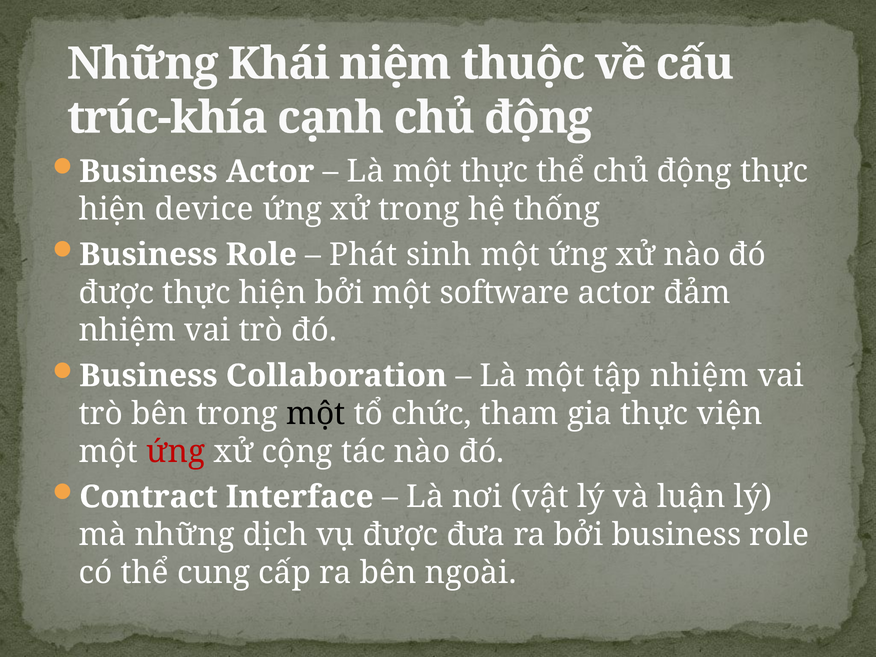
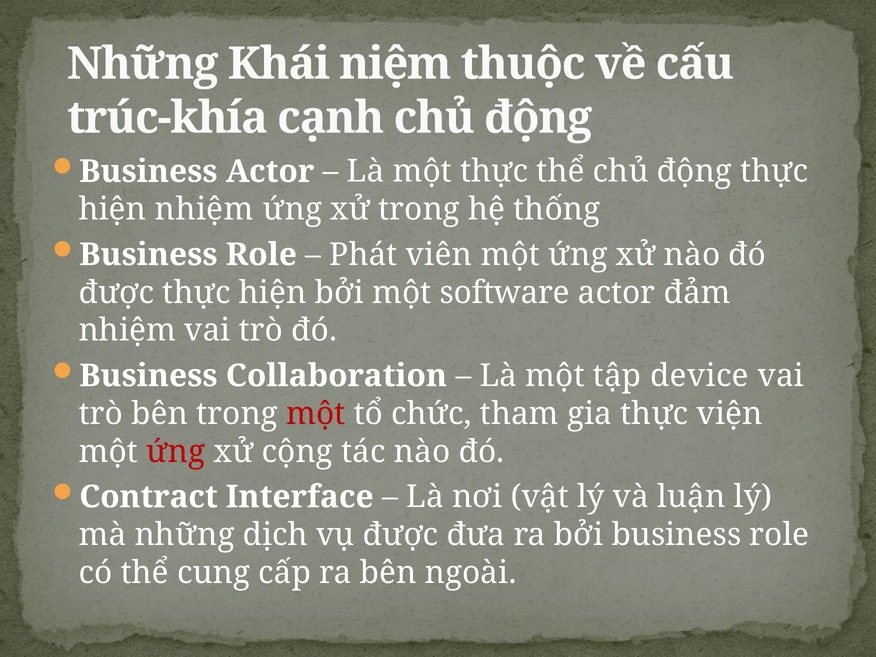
hiện device: device -> nhiệm (204, 209)
sinh: sinh -> viên (439, 255)
tập nhiệm: nhiệm -> device (699, 376)
một colour: black -> red (316, 414)
